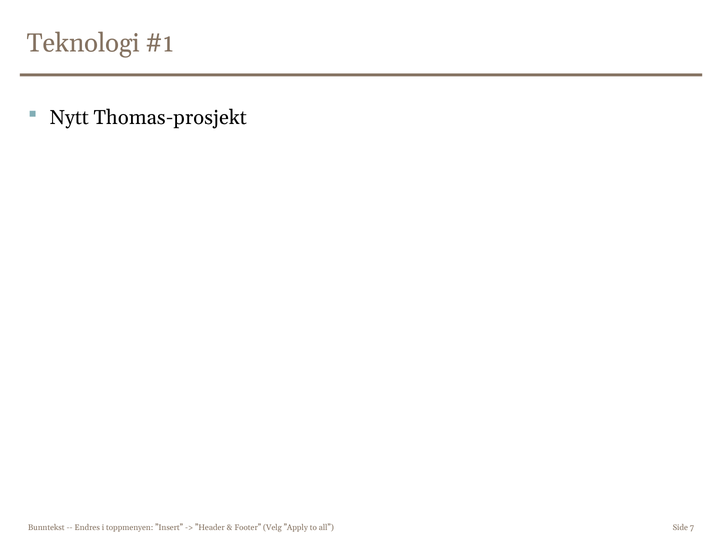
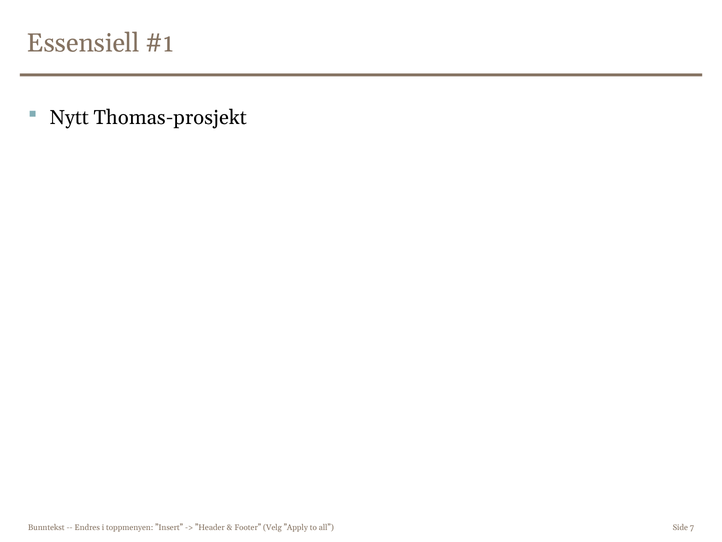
Teknologi: Teknologi -> Essensiell (83, 43)
